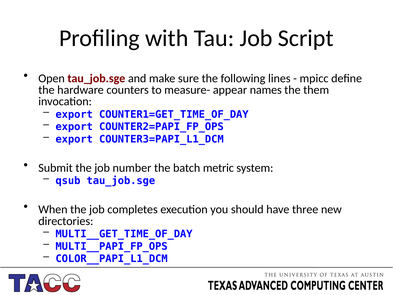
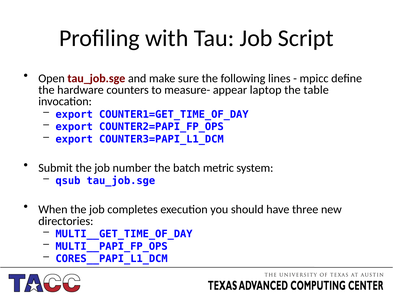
names: names -> laptop (266, 90)
them: them -> table (316, 90)
COLOR__PAPI_L1_DCM: COLOR__PAPI_L1_DCM -> CORES__PAPI_L1_DCM (112, 259)
